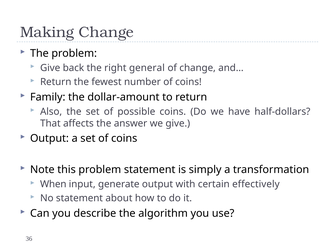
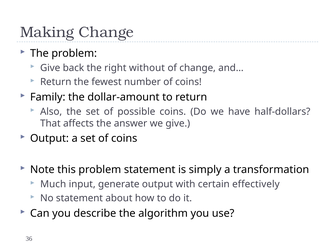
general: general -> without (147, 68)
When: When -> Much (53, 184)
